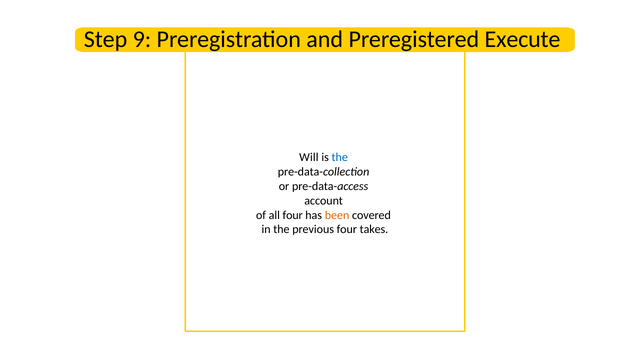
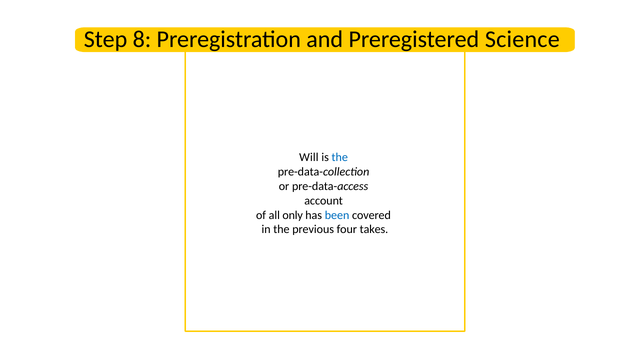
9: 9 -> 8 (142, 40)
Execute: Execute -> Science (522, 40)
all four: four -> only (293, 215)
been colour: orange -> blue (337, 215)
